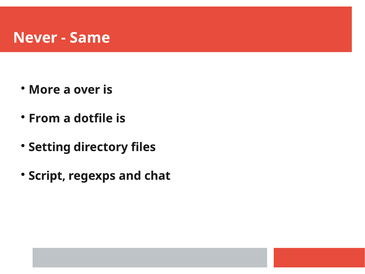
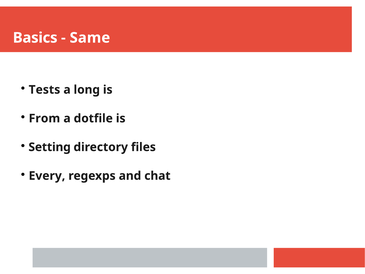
Never: Never -> Basics (35, 38)
More: More -> Tests (44, 90)
over: over -> long (87, 90)
Script: Script -> Every (47, 176)
